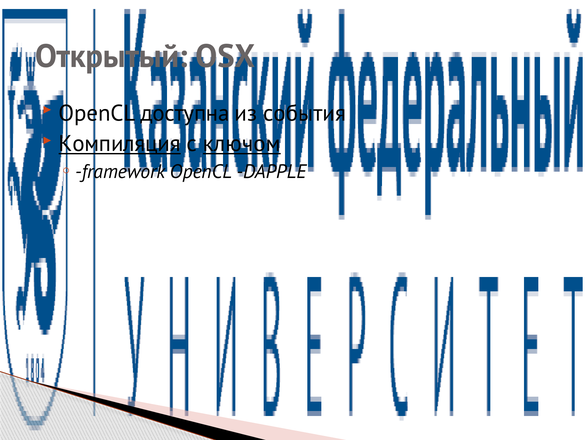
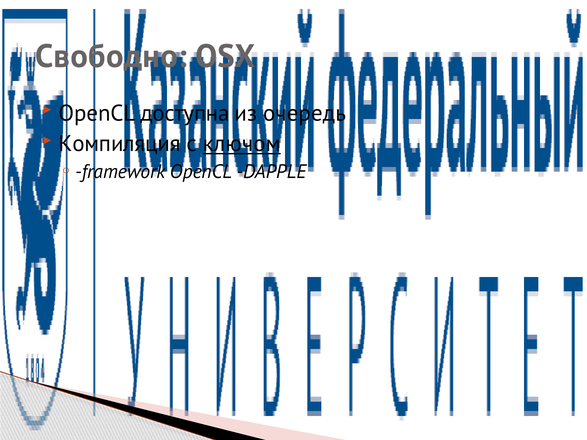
Открытый: Открытый -> Свободно (111, 57)
события: события -> очередь (305, 113)
Компиляция underline: present -> none (120, 144)
